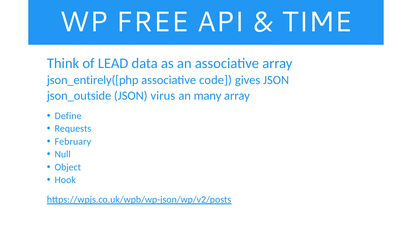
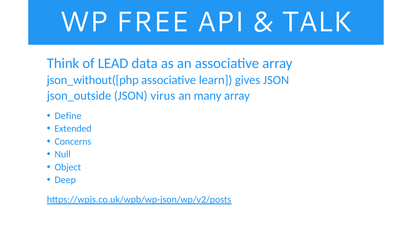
TIME: TIME -> TALK (317, 22)
json_entirely([php: json_entirely([php -> json_without([php (93, 80)
code: code -> learn (216, 80)
Requests: Requests -> Extended (73, 129)
February: February -> Concerns (73, 141)
Hook: Hook -> Deep (65, 180)
